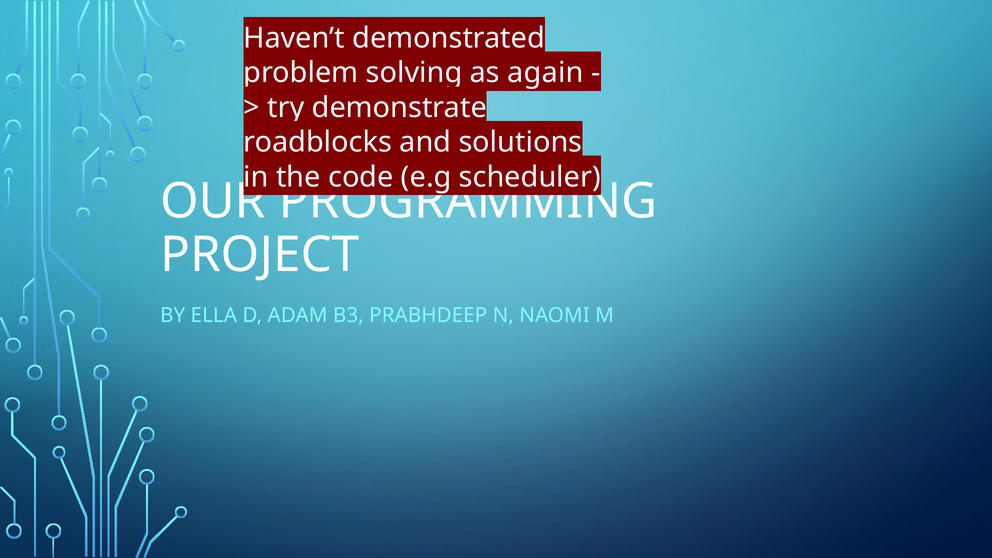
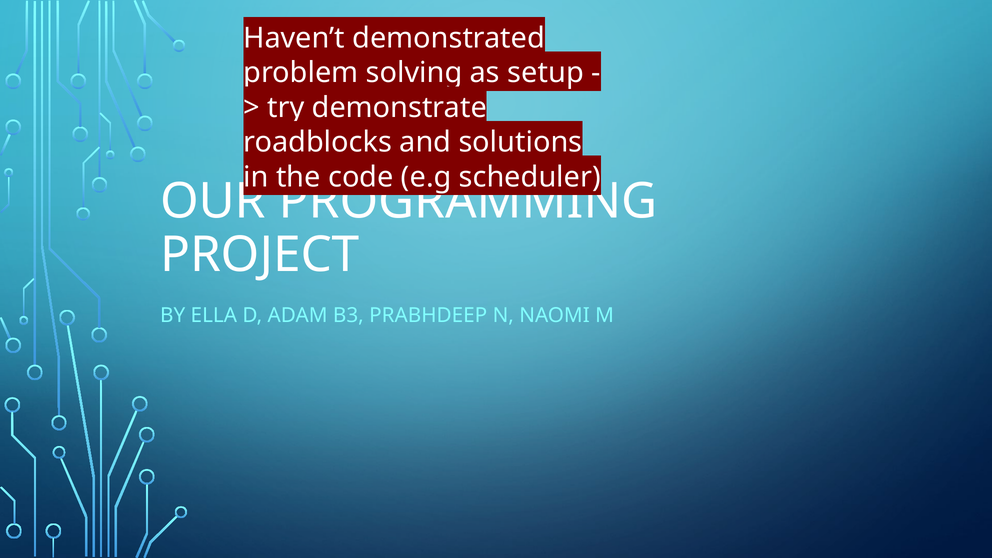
again: again -> setup (546, 73)
